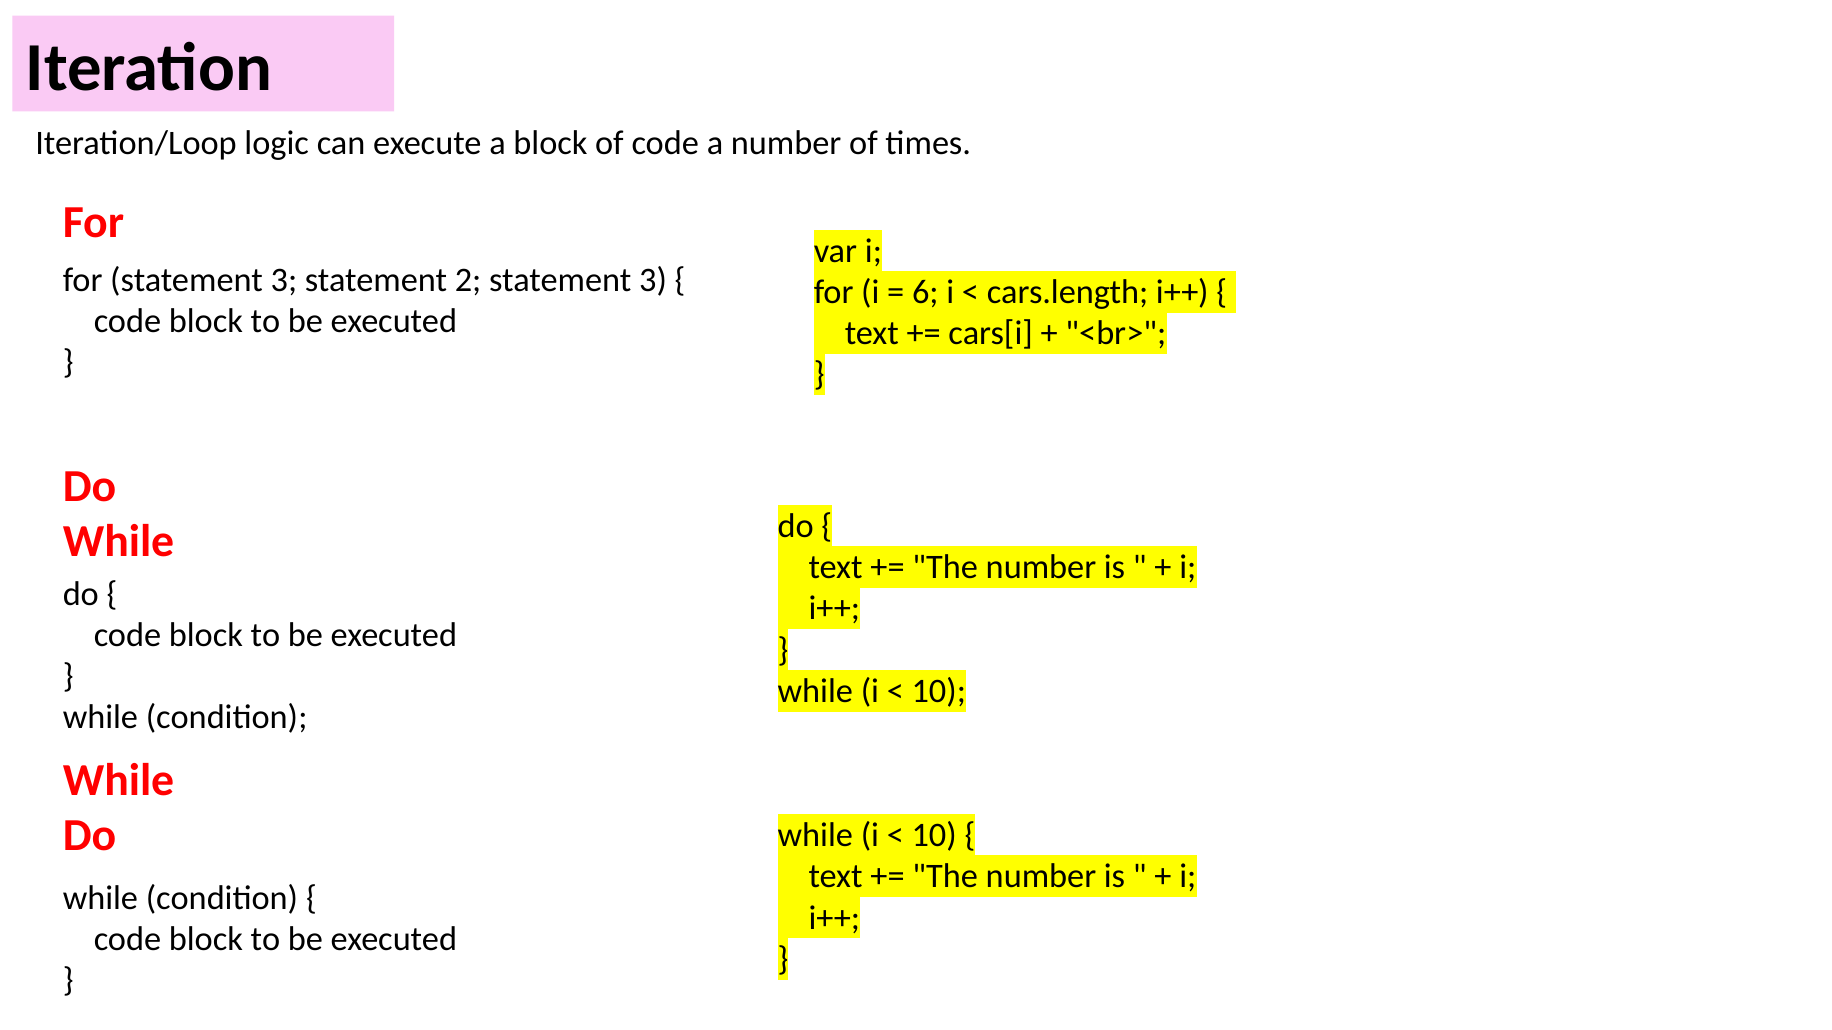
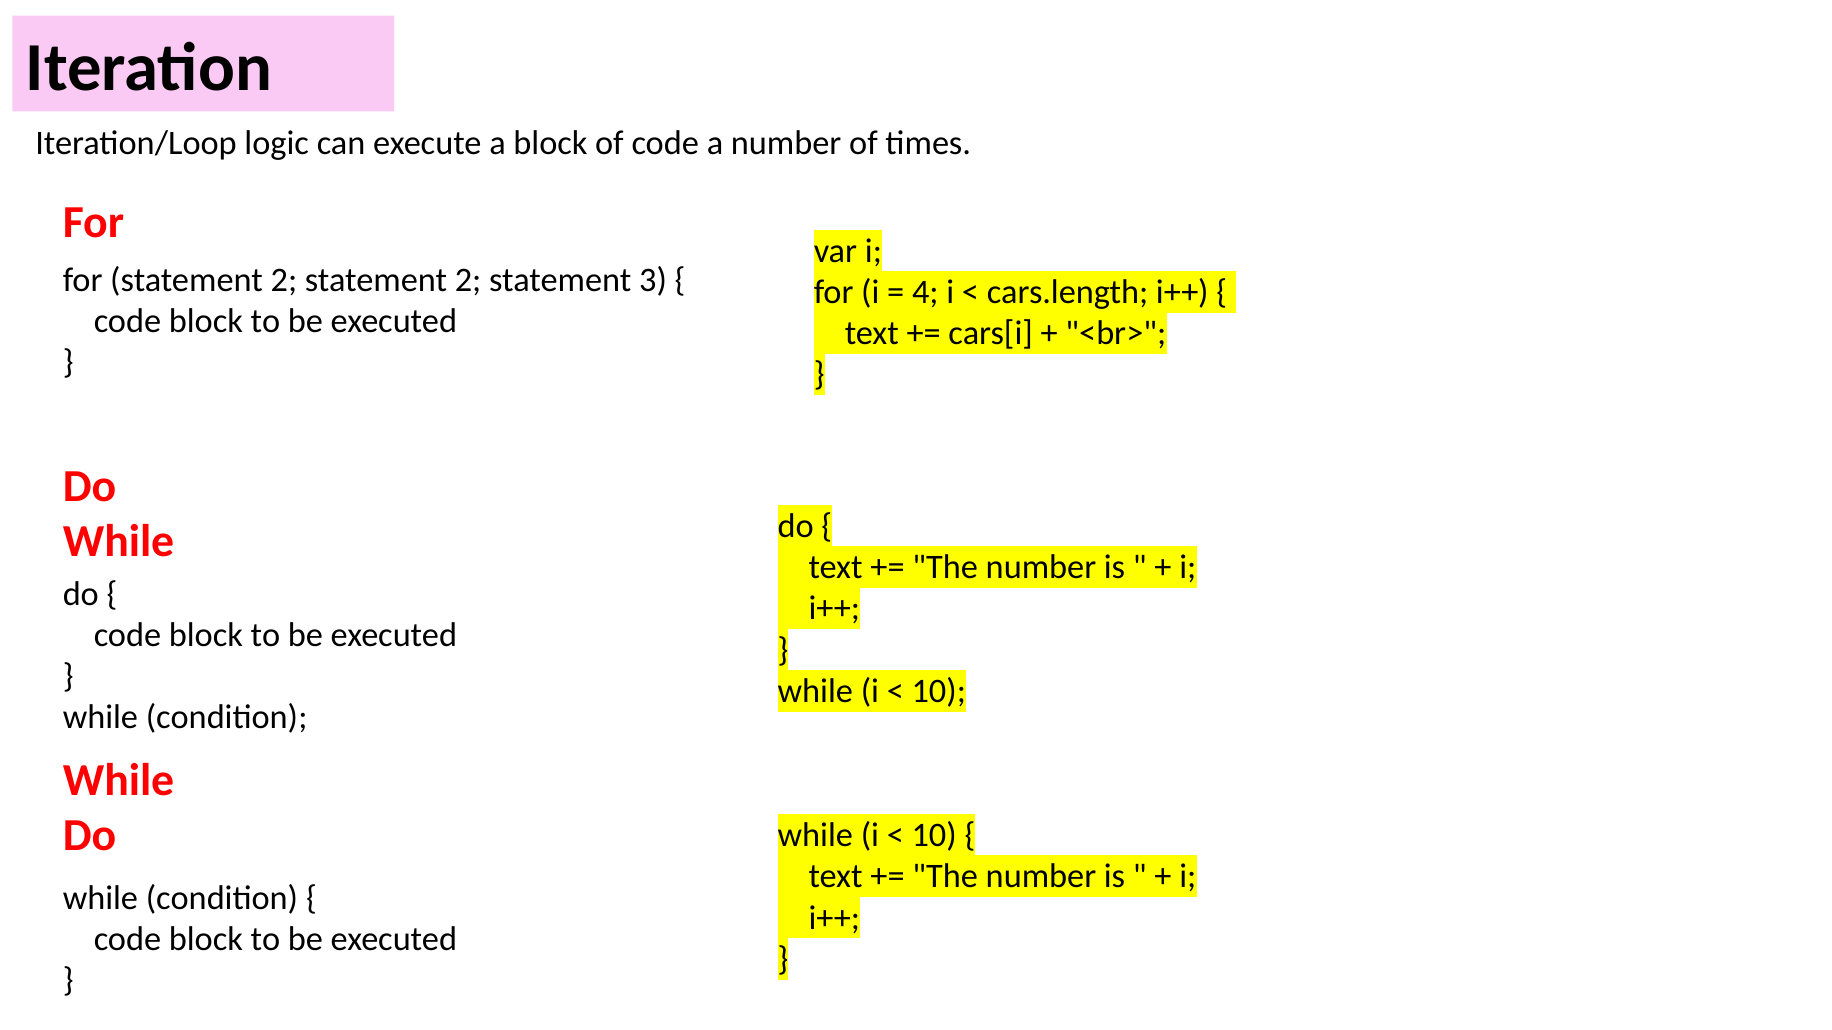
for statement 3: 3 -> 2 (284, 280)
6: 6 -> 4 (925, 292)
